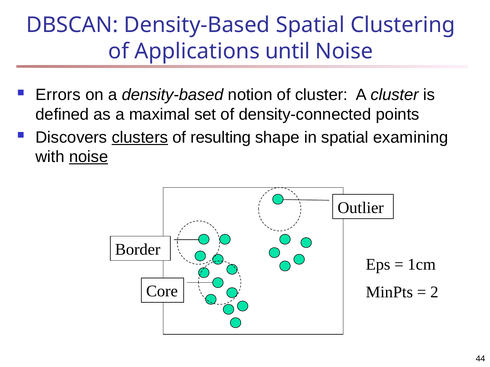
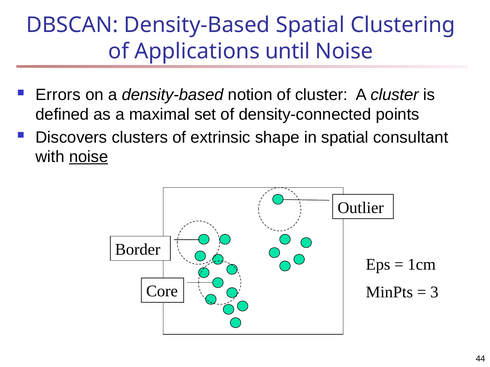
clusters underline: present -> none (140, 138)
resulting: resulting -> extrinsic (221, 138)
examining: examining -> consultant (411, 138)
2: 2 -> 3 (434, 292)
